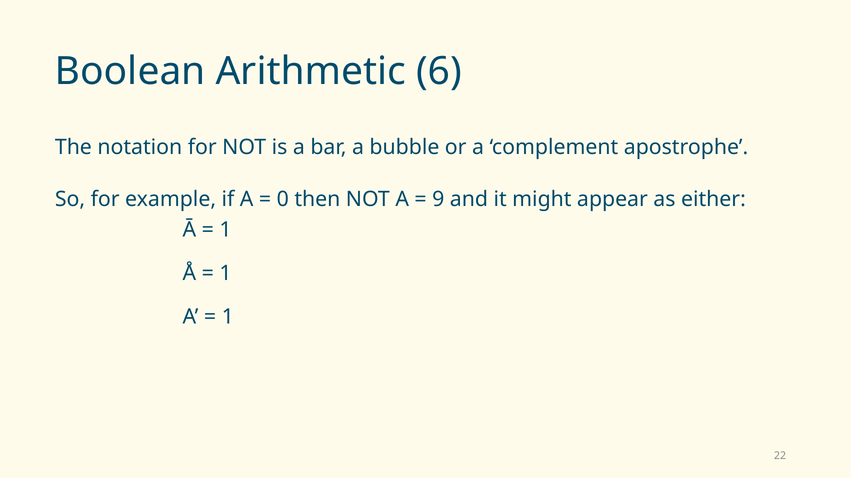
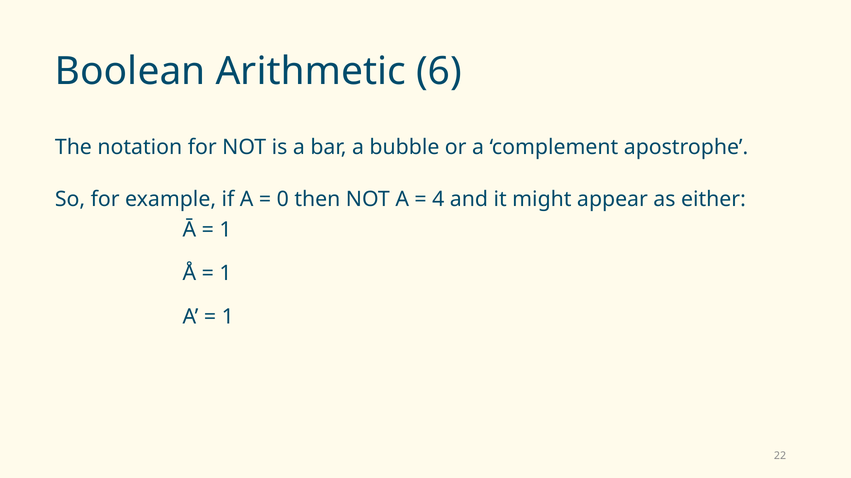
9: 9 -> 4 (438, 199)
